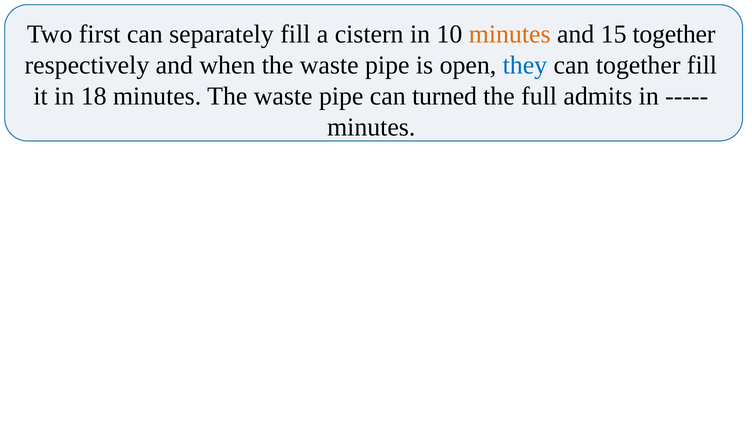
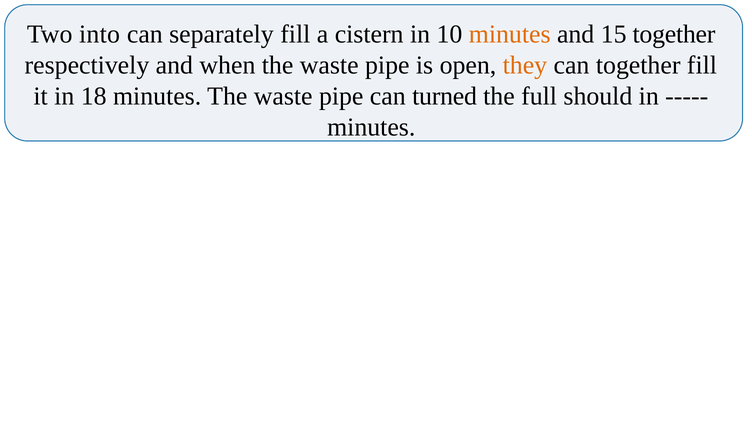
first: first -> into (100, 34)
they colour: blue -> orange (525, 65)
admits: admits -> should (598, 96)
